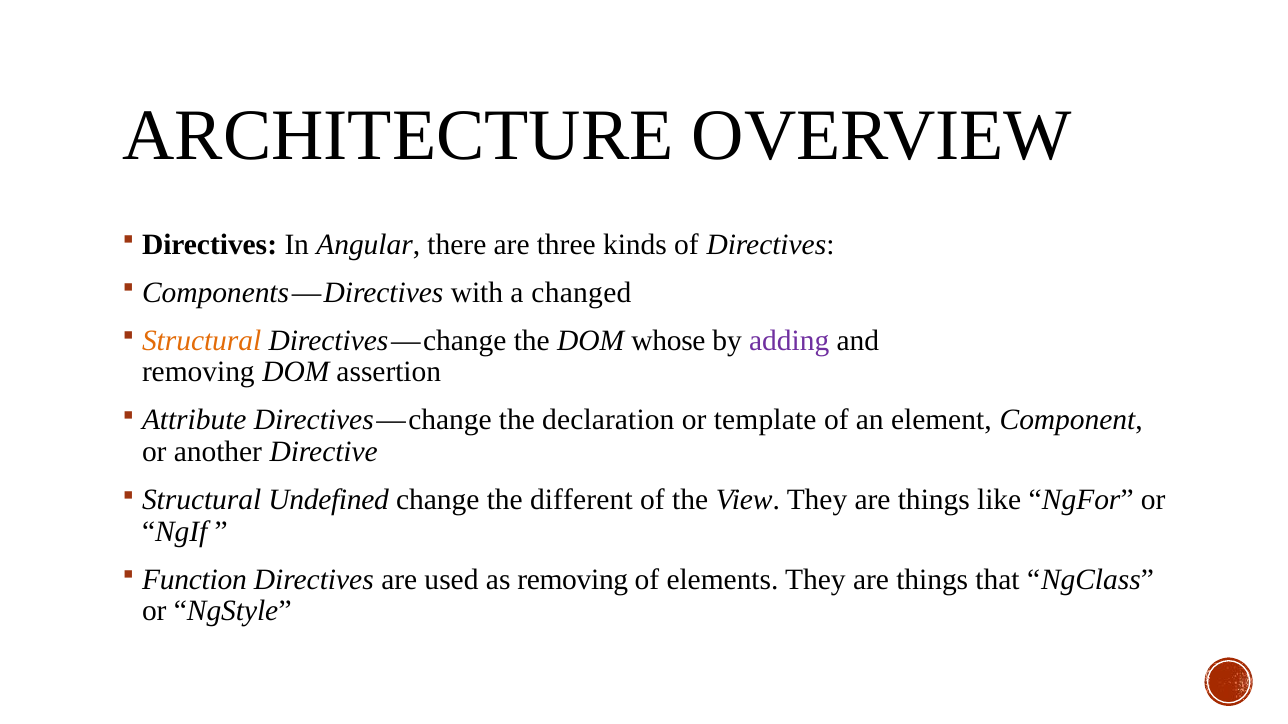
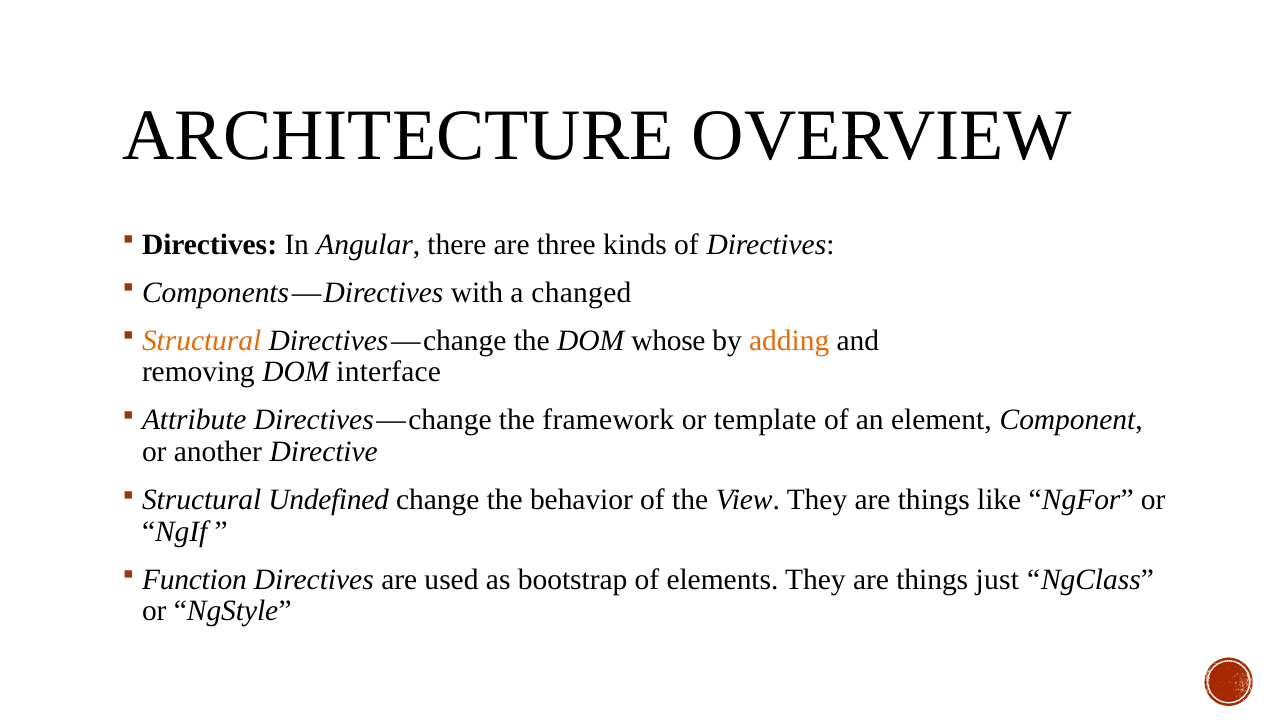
adding colour: purple -> orange (789, 341)
assertion: assertion -> interface (389, 372)
declaration: declaration -> framework (608, 420)
different: different -> behavior (581, 500)
as removing: removing -> bootstrap (573, 580)
that: that -> just (997, 580)
